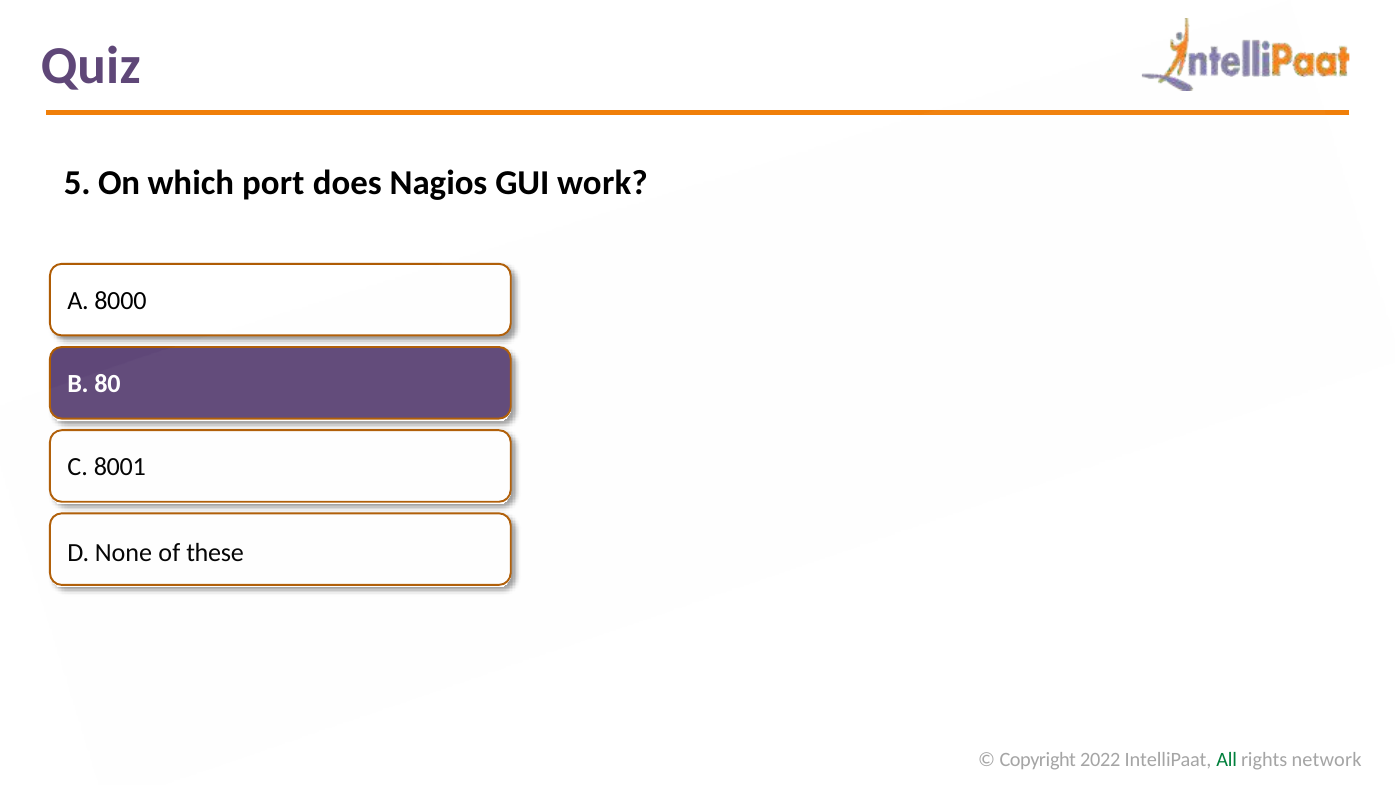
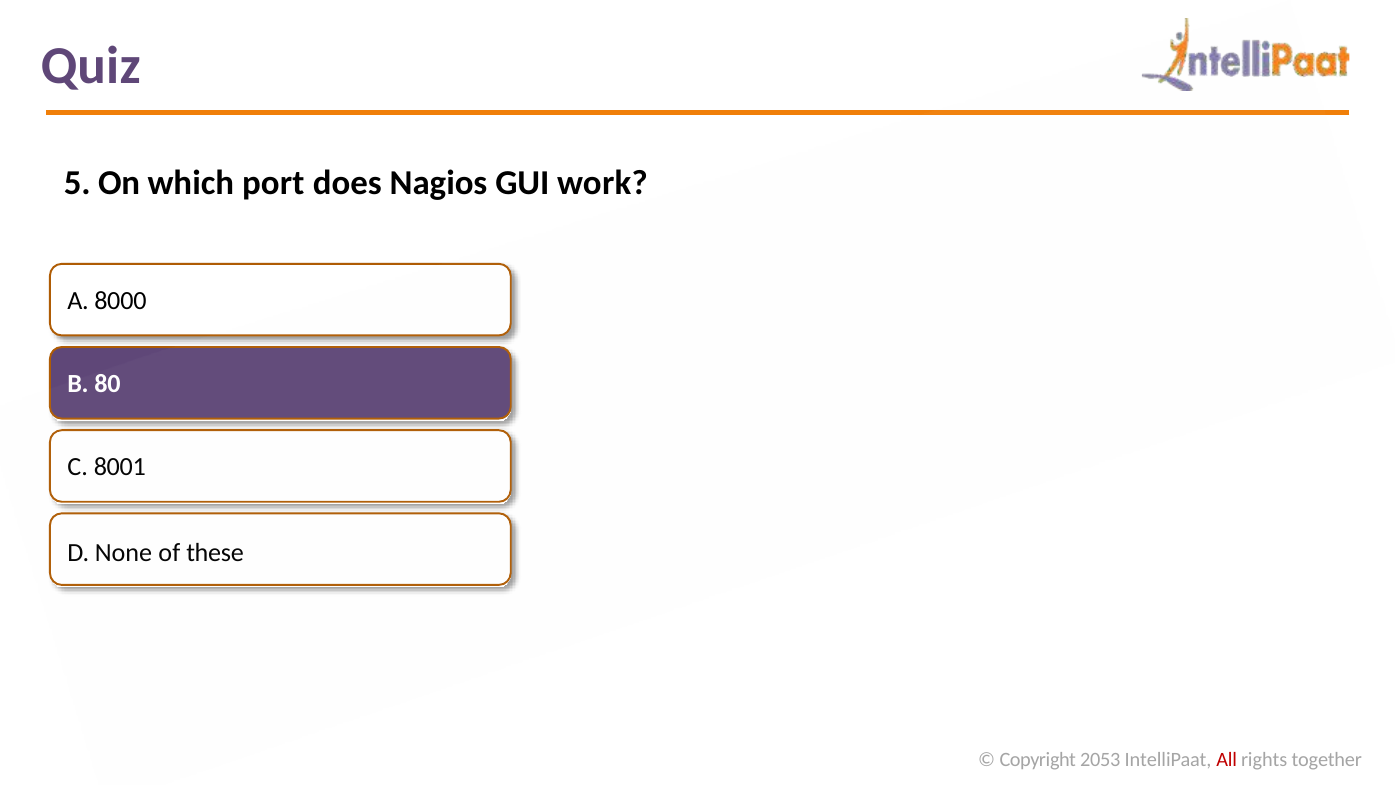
2022: 2022 -> 2053 (1100, 759)
All colour: green -> red (1227, 759)
network: network -> together (1327, 759)
